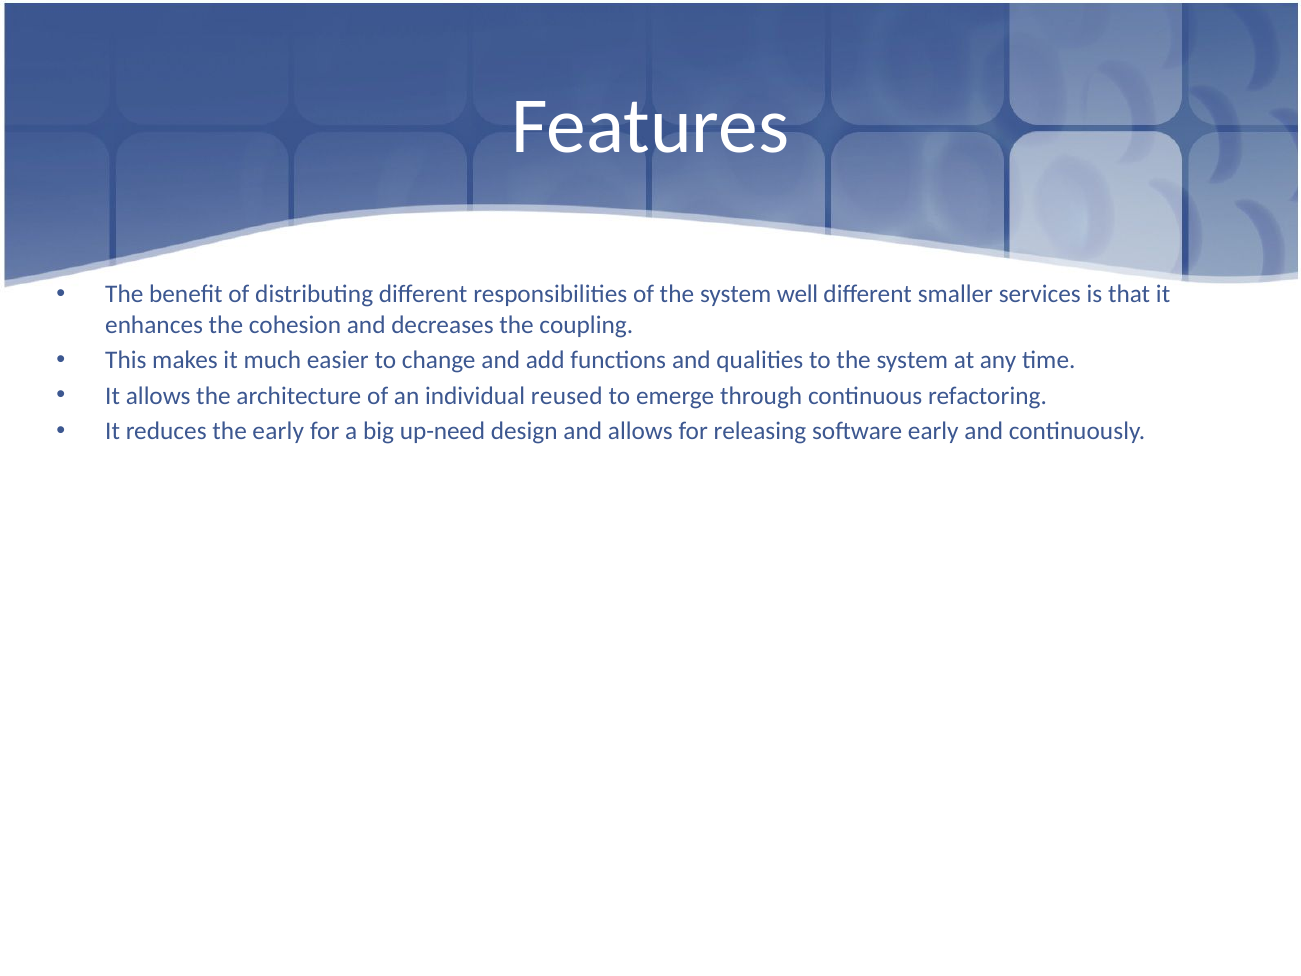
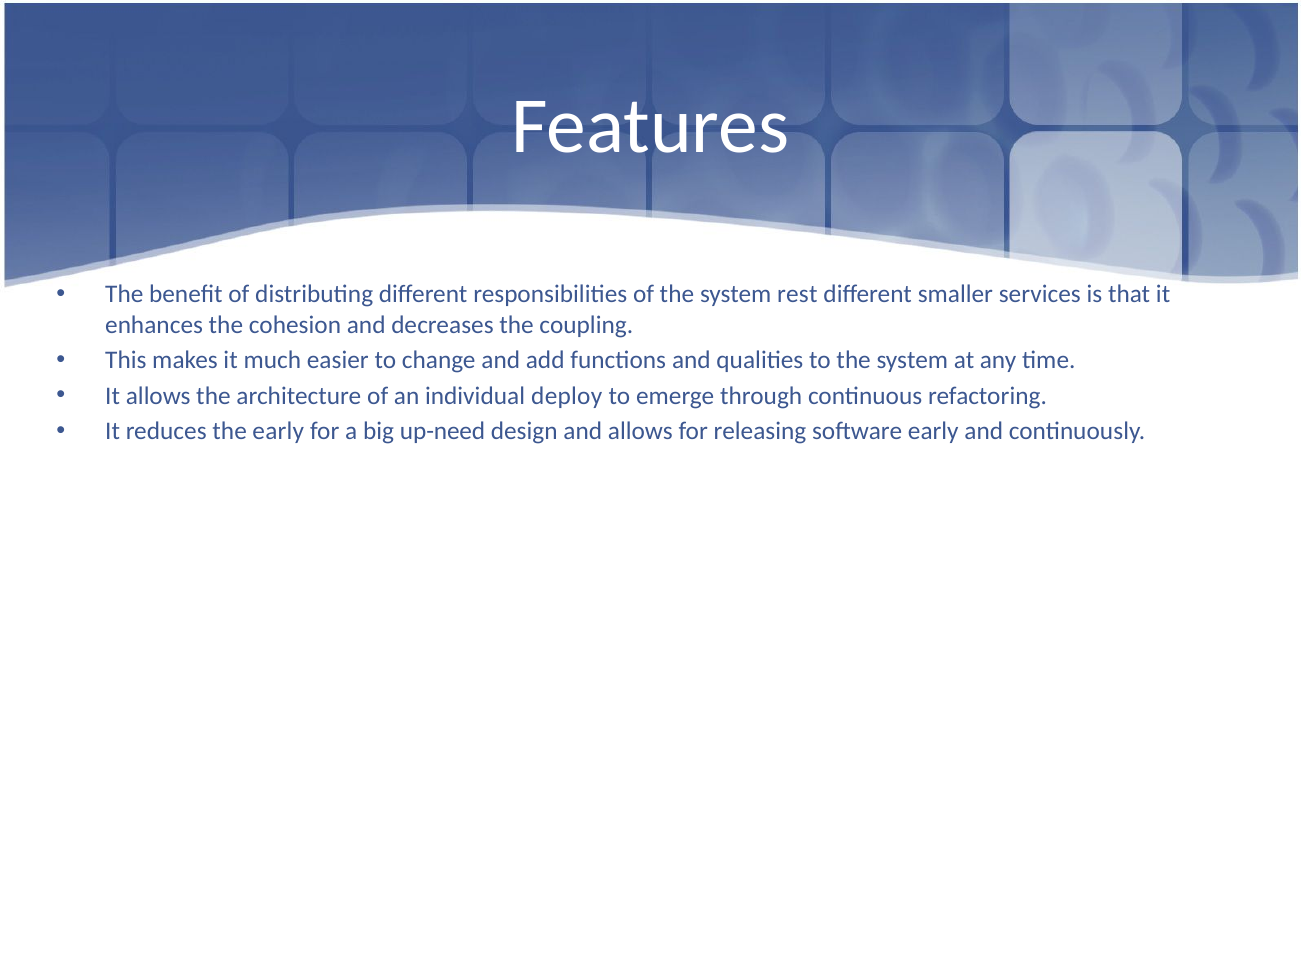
well: well -> rest (797, 295)
reused: reused -> deploy (567, 396)
